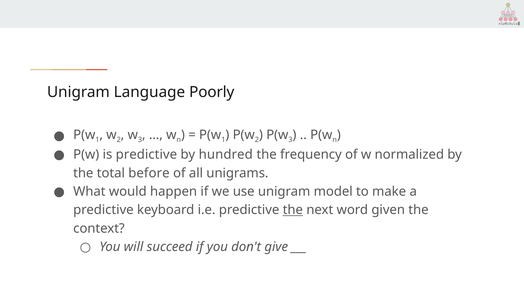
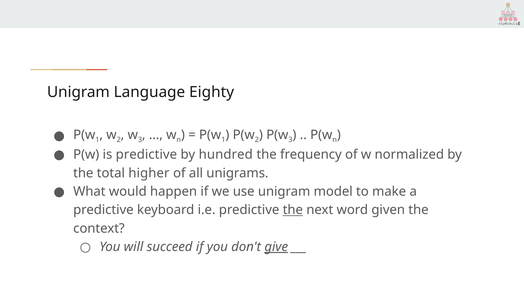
Poorly: Poorly -> Eighty (212, 92)
before: before -> higher (149, 173)
give underline: none -> present (276, 247)
